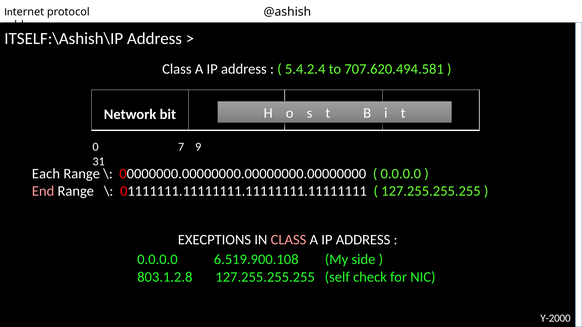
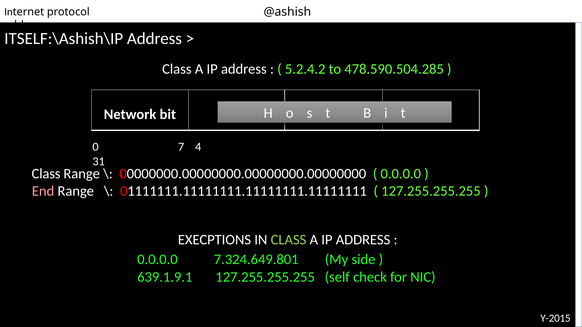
5.4.2.4: 5.4.2.4 -> 5.2.4.2 (305, 69)
707.620.494.581: 707.620.494.581 -> 478.590.504.285 (394, 69)
9: 9 -> 4 (198, 147)
Each: Each -> Class (46, 174)
CLASS colour: pink -> light green (289, 240)
6.519.900.108: 6.519.900.108 -> 7.324.649.801 (256, 260)
803.1.2.8: 803.1.2.8 -> 639.1.9.1 (165, 277)
Y-2000: Y-2000 -> Y-2015 (555, 319)
